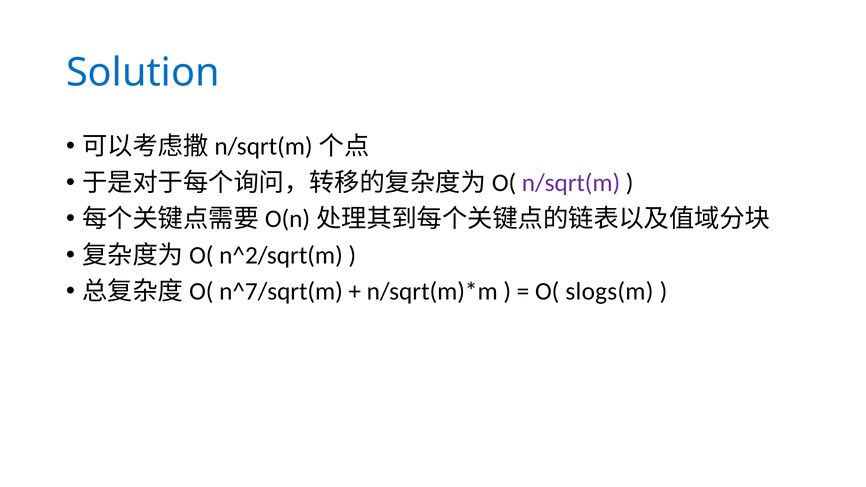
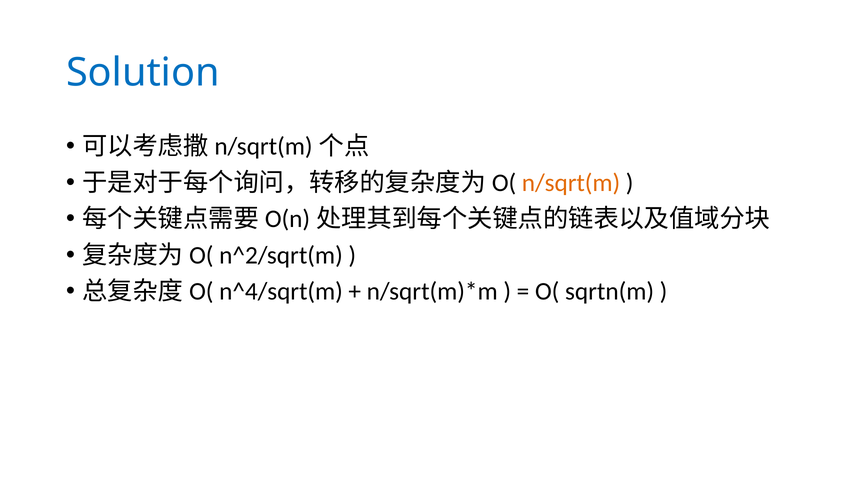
n/sqrt(m colour: purple -> orange (571, 183)
n^7/sqrt(m: n^7/sqrt(m -> n^4/sqrt(m (281, 292)
slogs(m: slogs(m -> sqrtn(m (610, 292)
